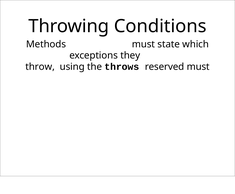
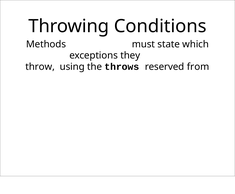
reserved must: must -> from (198, 67)
